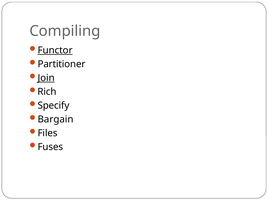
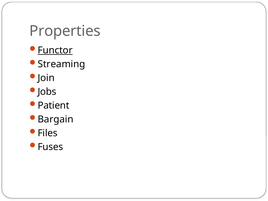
Compiling: Compiling -> Properties (65, 31)
Partitioner: Partitioner -> Streaming (61, 64)
Join underline: present -> none (46, 78)
Rich: Rich -> Jobs (47, 92)
Specify: Specify -> Patient (54, 105)
